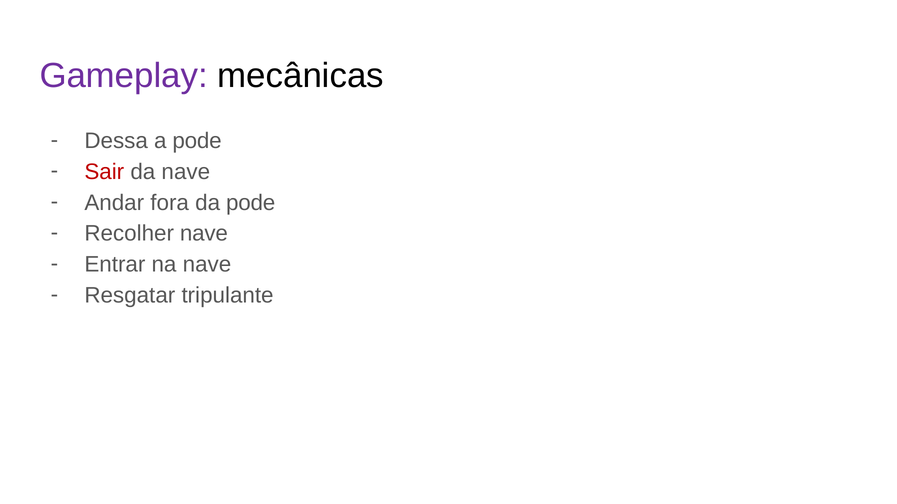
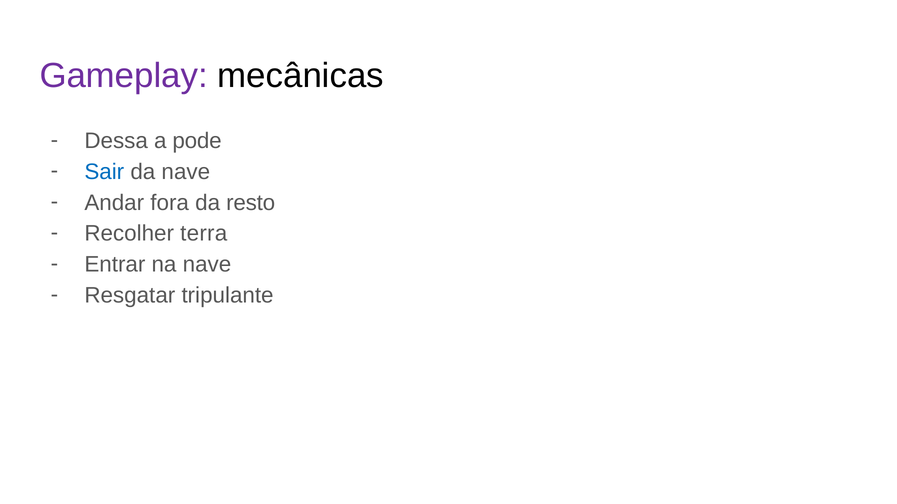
Sair colour: red -> blue (104, 172)
da pode: pode -> resto (251, 203)
Recolher nave: nave -> terra (204, 234)
